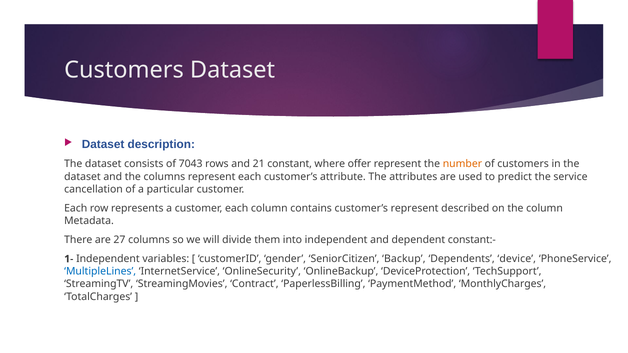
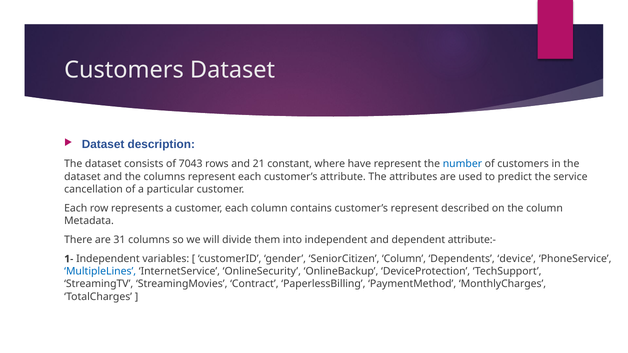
offer: offer -> have (359, 164)
number colour: orange -> blue (462, 164)
27: 27 -> 31 (119, 240)
constant:-: constant:- -> attribute:- (472, 240)
SeniorCitizen Backup: Backup -> Column (404, 259)
